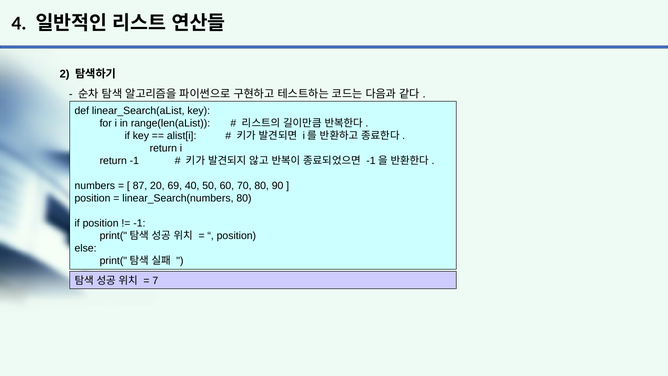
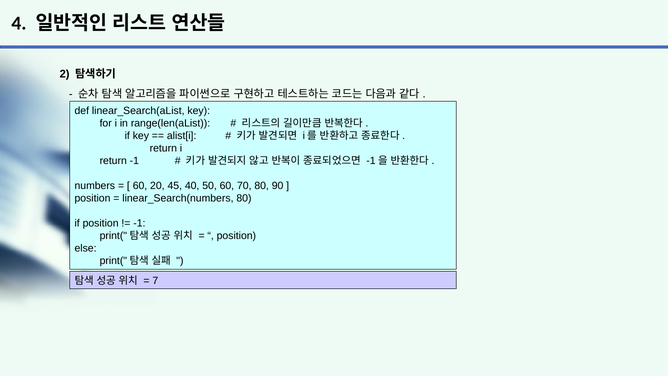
87: 87 -> 60 (140, 186)
69: 69 -> 45 (175, 186)
